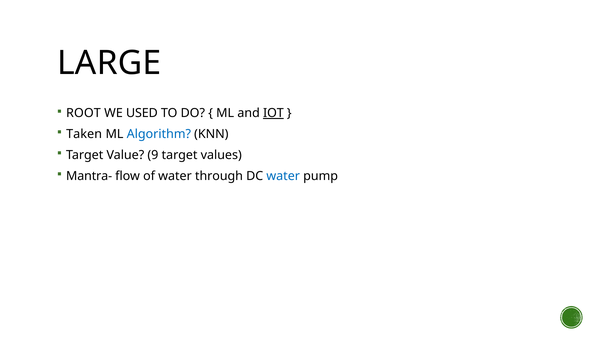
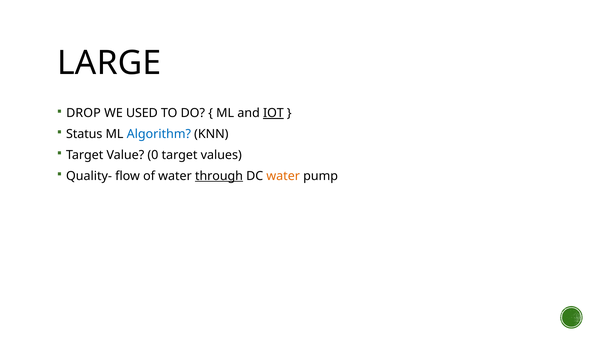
ROOT: ROOT -> DROP (83, 113)
Taken: Taken -> Status (84, 134)
9: 9 -> 0 (153, 155)
Mantra-: Mantra- -> Quality- (89, 176)
through underline: none -> present (219, 176)
water colour: blue -> orange (283, 176)
